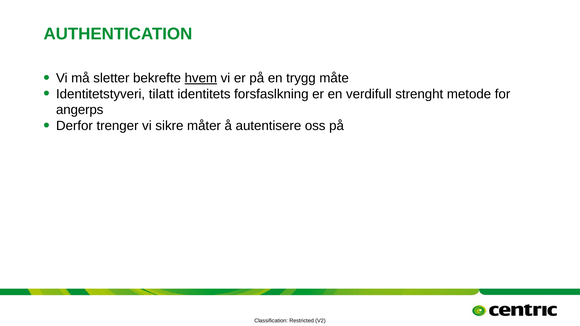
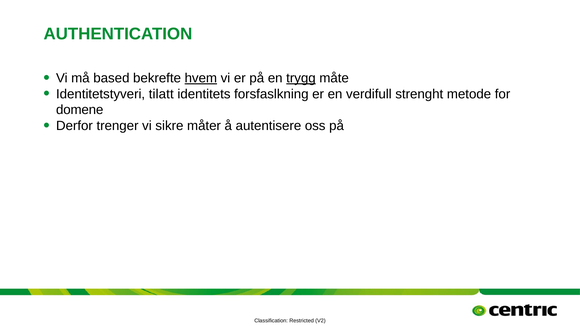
sletter: sletter -> based (111, 78)
trygg underline: none -> present (301, 78)
angerps: angerps -> domene (80, 110)
